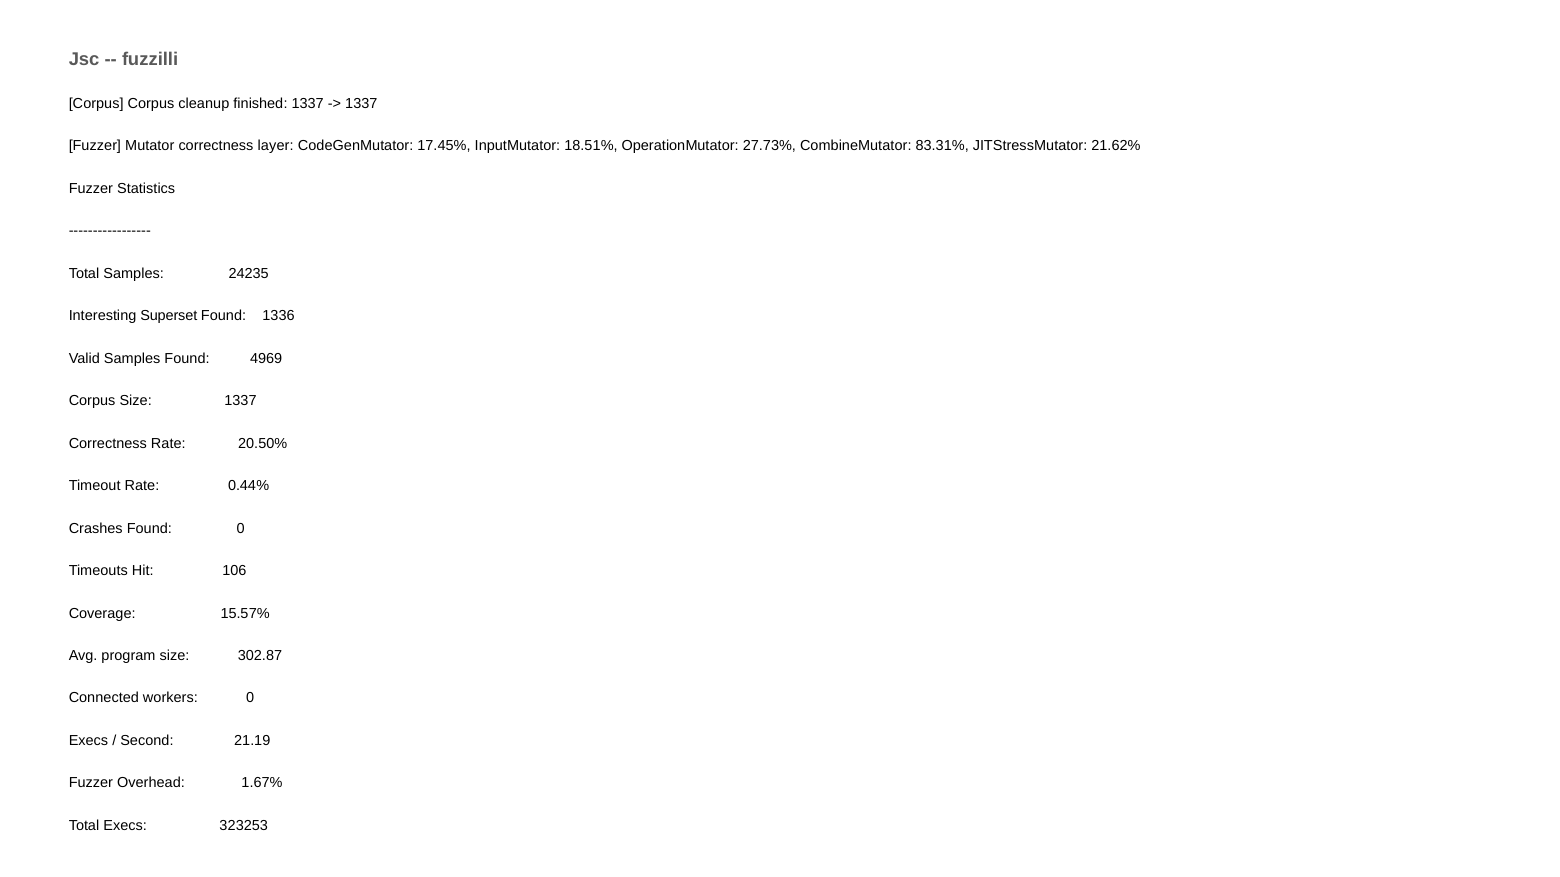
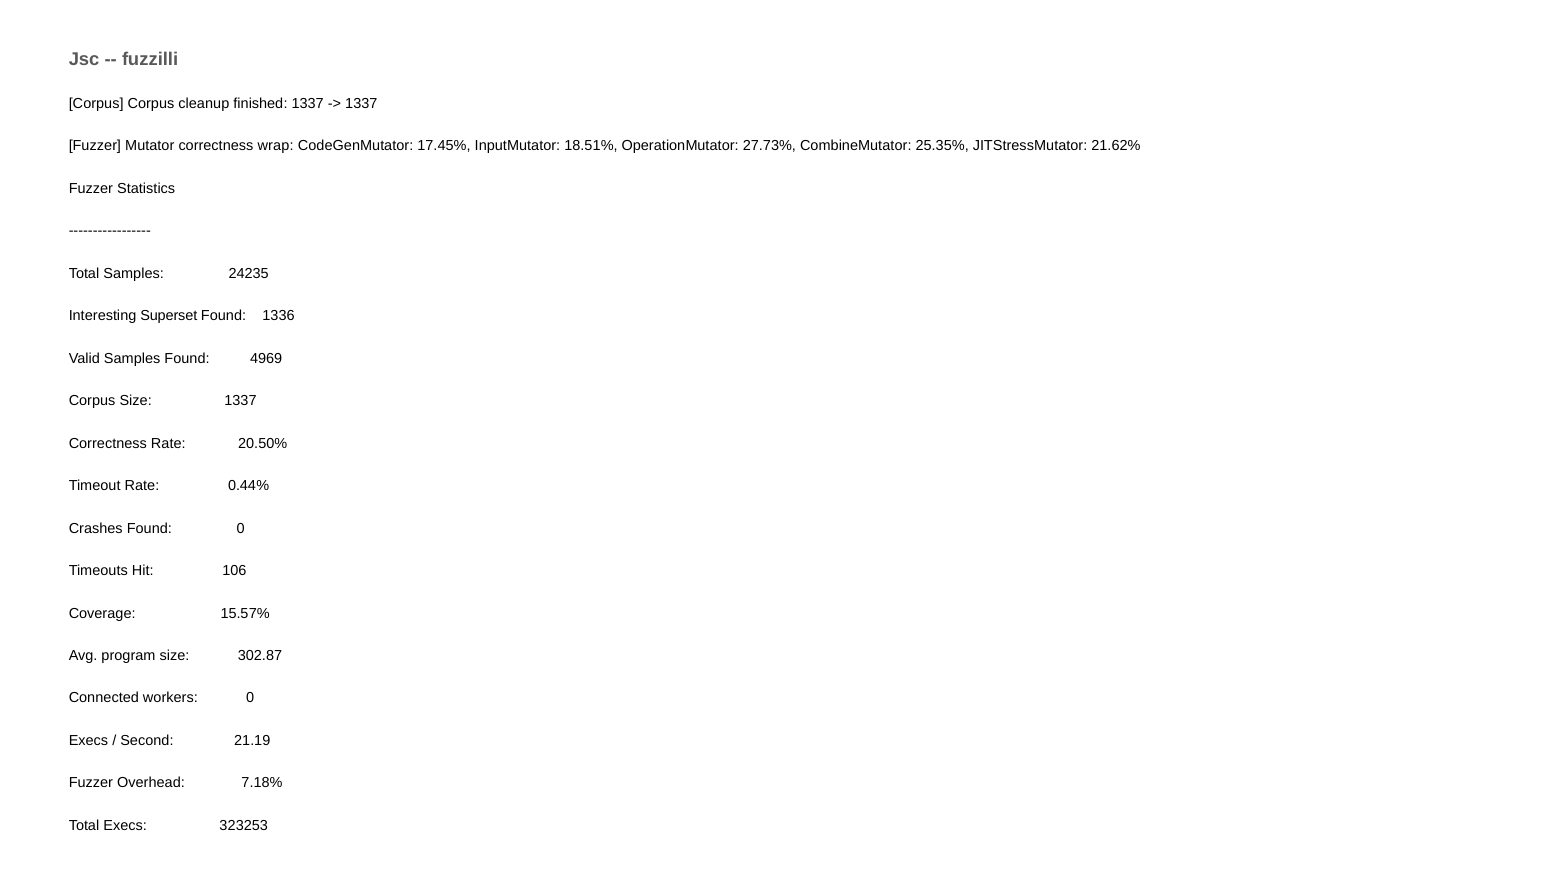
layer: layer -> wrap (276, 146)
83.31%: 83.31% -> 25.35% (942, 146)
1.67%: 1.67% -> 7.18% (262, 784)
